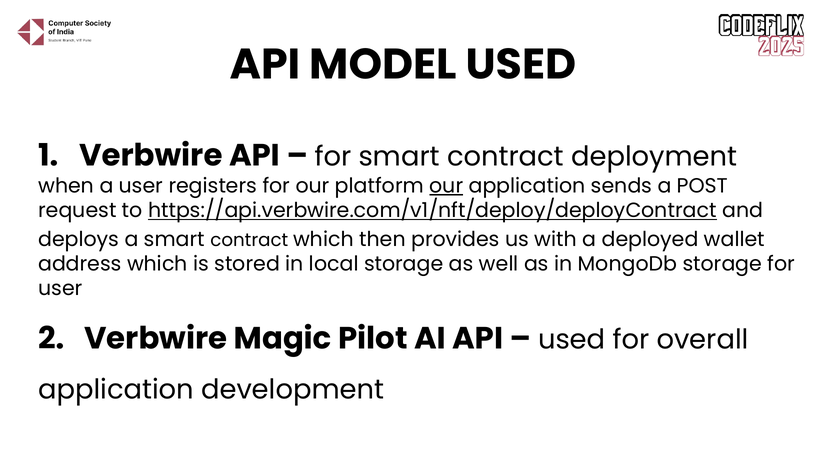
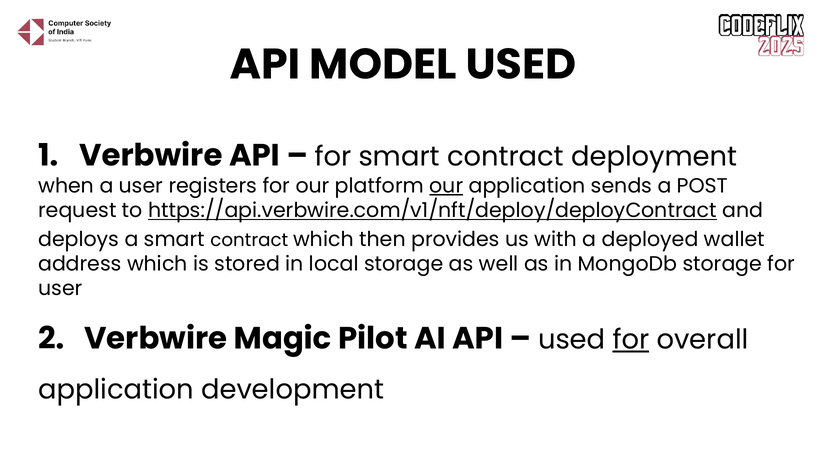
for underline: none -> present (631, 340)
